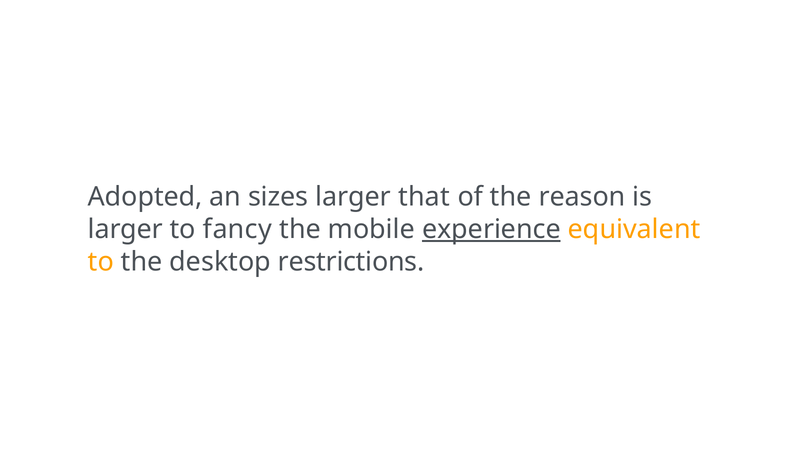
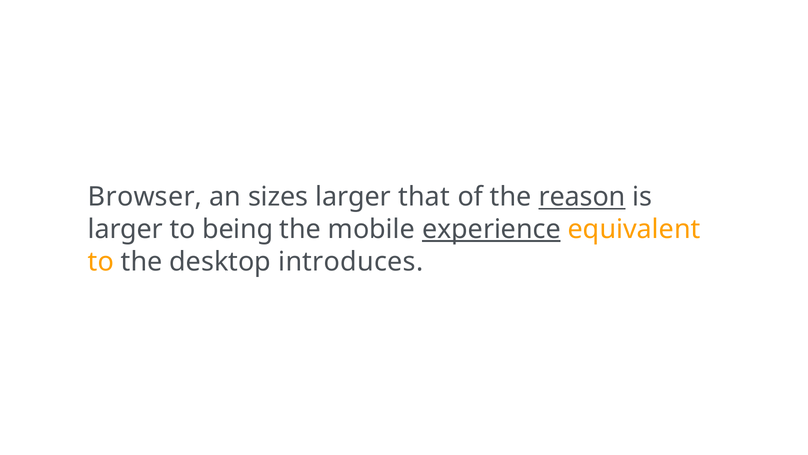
Adopted: Adopted -> Browser (145, 197)
reason underline: none -> present (582, 197)
fancy: fancy -> being (238, 229)
restrictions: restrictions -> introduces (351, 261)
